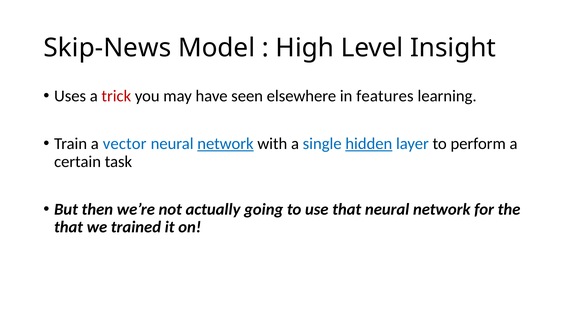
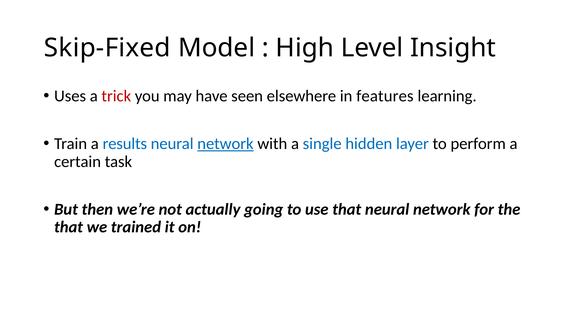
Skip-News: Skip-News -> Skip-Fixed (107, 48)
vector: vector -> results (125, 144)
hidden underline: present -> none (369, 144)
